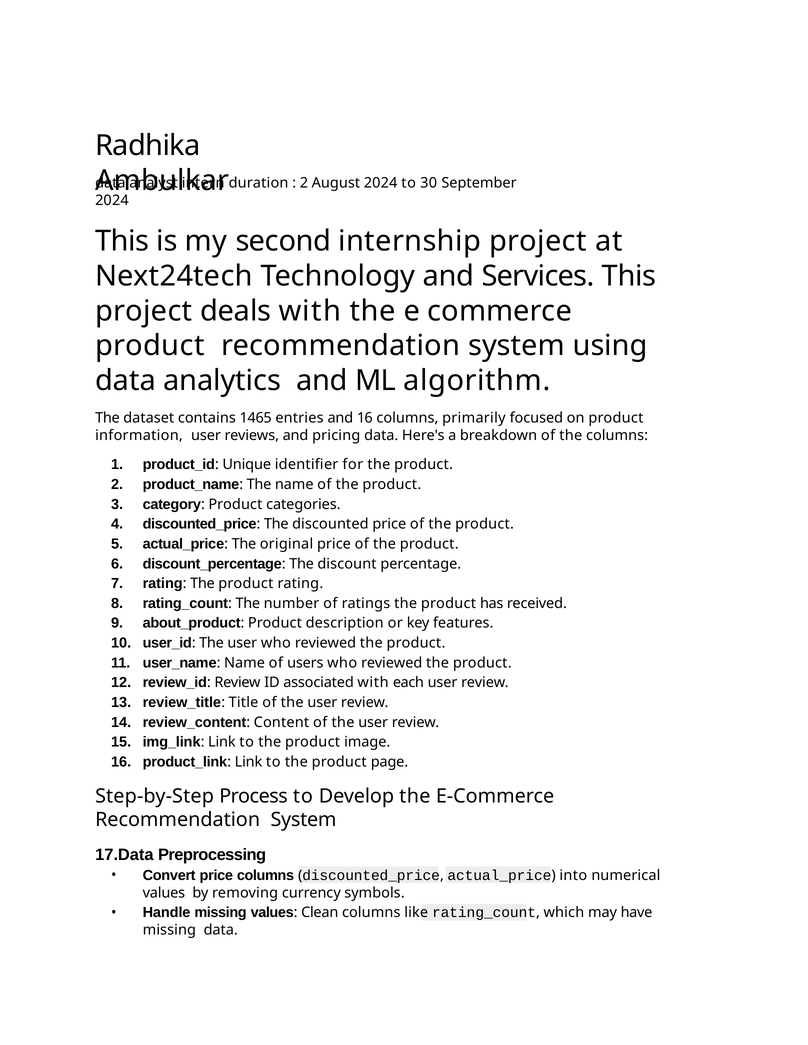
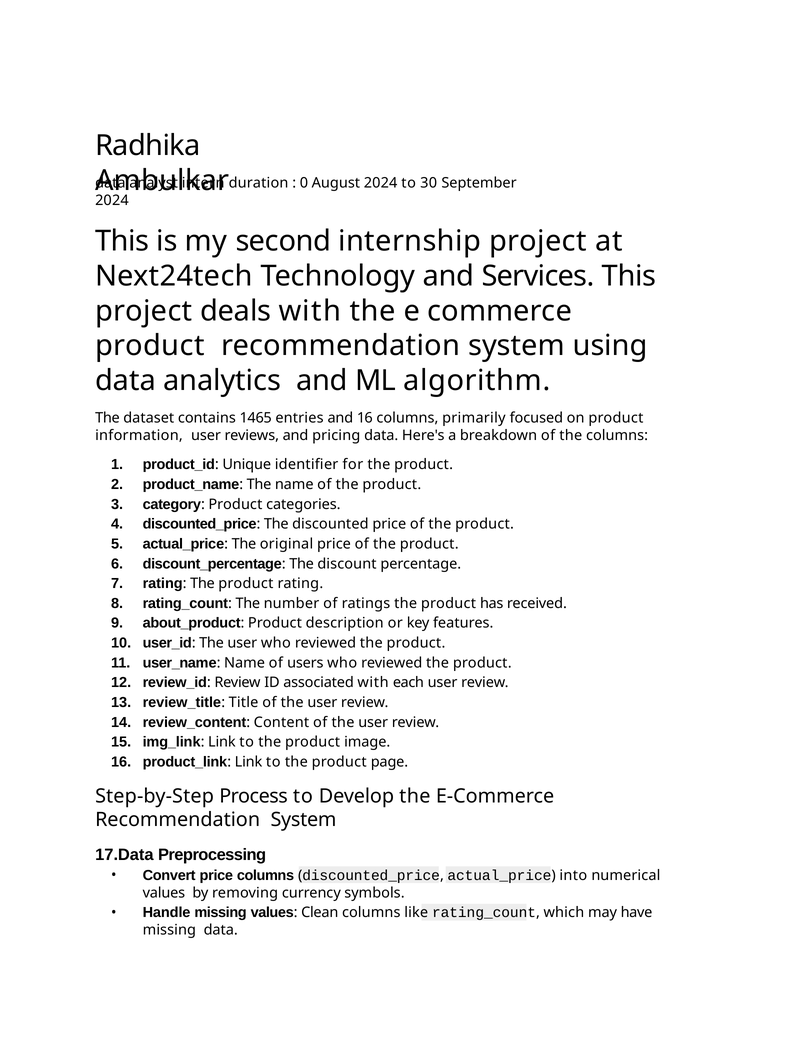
2: 2 -> 0 (304, 183)
